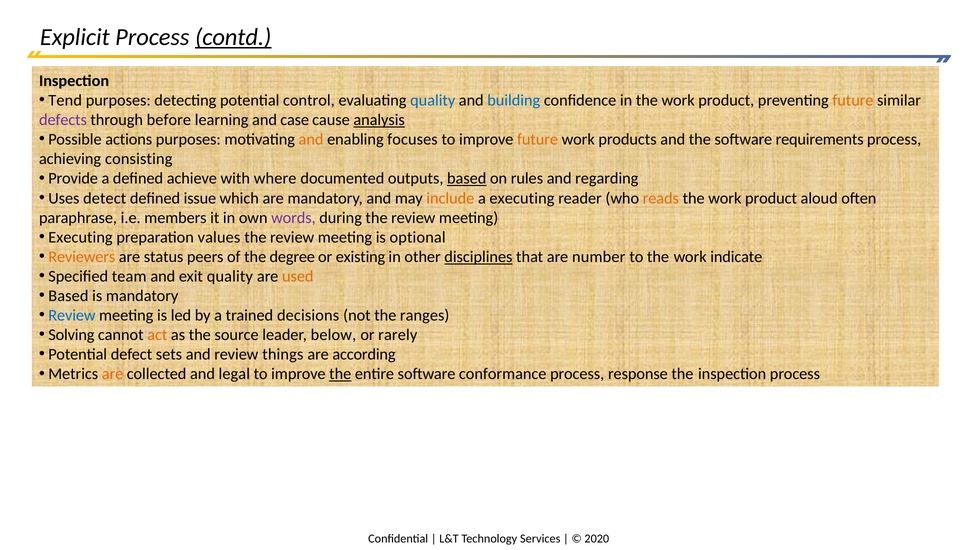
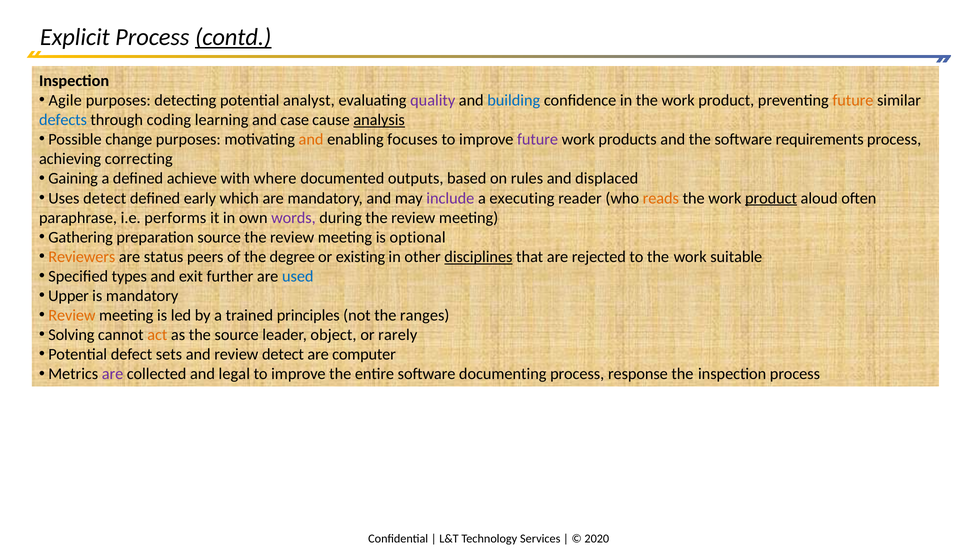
Tend: Tend -> Agile (65, 100)
control: control -> analyst (309, 100)
quality colour: blue -> purple (433, 100)
defects colour: purple -> blue (63, 120)
before: before -> coding (169, 120)
actions: actions -> change (129, 140)
future colour: orange -> purple (538, 140)
consisting: consisting -> correcting (139, 159)
Provide: Provide -> Gaining (73, 179)
based underline: present -> none (467, 179)
regarding: regarding -> displaced (607, 179)
issue: issue -> early (200, 198)
include colour: orange -> purple (450, 198)
product underline: none -> present (771, 198)
members: members -> performs (175, 218)
Executing: Executing -> Gathering (81, 237)
preparation values: values -> source (219, 237)
number: number -> rejected (599, 257)
indicate: indicate -> suitable (736, 257)
team: team -> types (129, 276)
exit quality: quality -> further (230, 276)
used colour: orange -> blue (298, 276)
Based: Based -> Upper (69, 296)
Review colour: blue -> orange (72, 316)
decisions: decisions -> principles (308, 316)
below: below -> object (333, 335)
review things: things -> detect (283, 355)
according: according -> computer (364, 355)
are colour: orange -> purple (113, 374)
the underline: present -> none (340, 374)
conformance: conformance -> documenting (503, 374)
